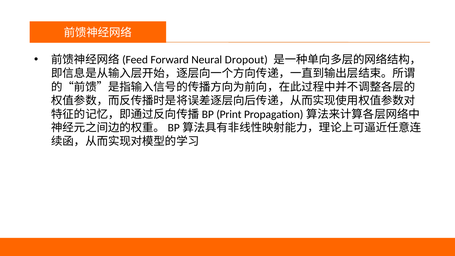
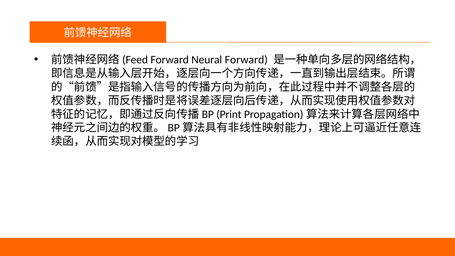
Neural Dropout: Dropout -> Forward (246, 60)
